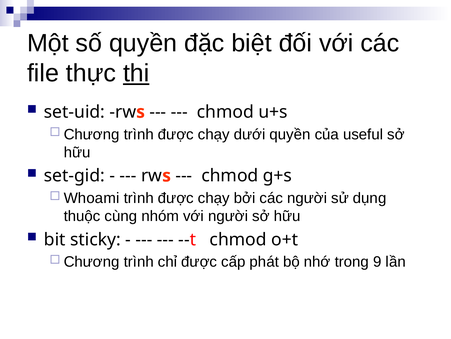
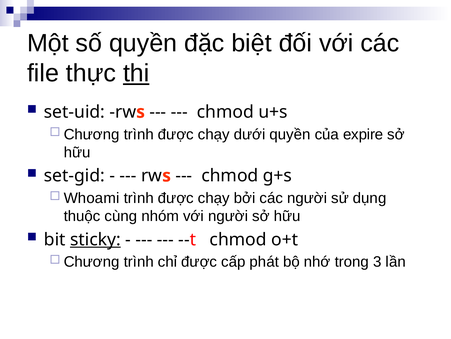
useful: useful -> expire (363, 134)
sticky underline: none -> present (95, 239)
9: 9 -> 3 (377, 261)
